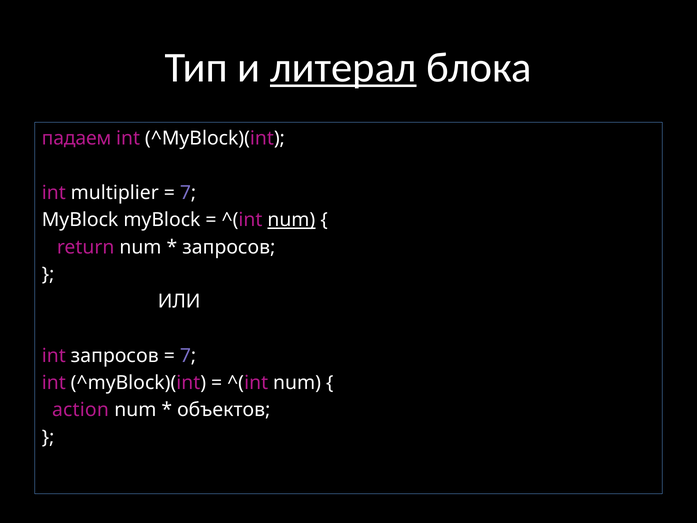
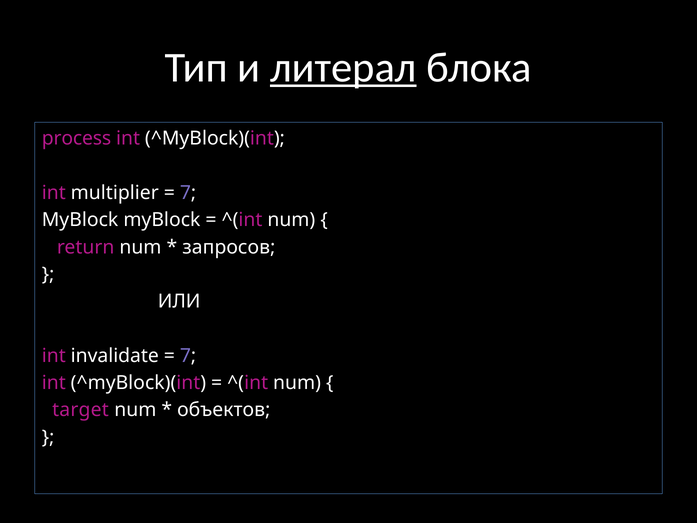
падаем: падаем -> process (77, 138)
num underline: present -> none (291, 220)
int запросов: запросов -> invalidate (115, 356)
action: action -> target (80, 410)
